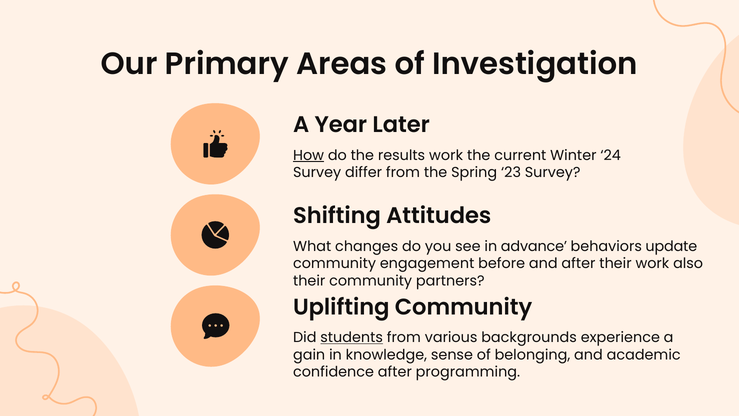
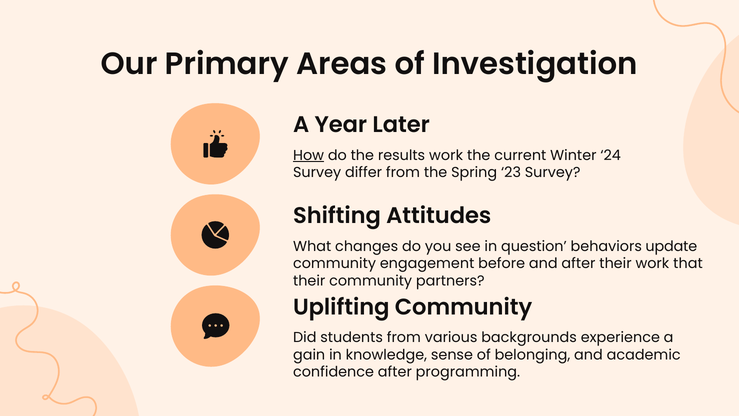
advance: advance -> question (534, 246)
also: also -> that (688, 263)
students underline: present -> none (352, 337)
